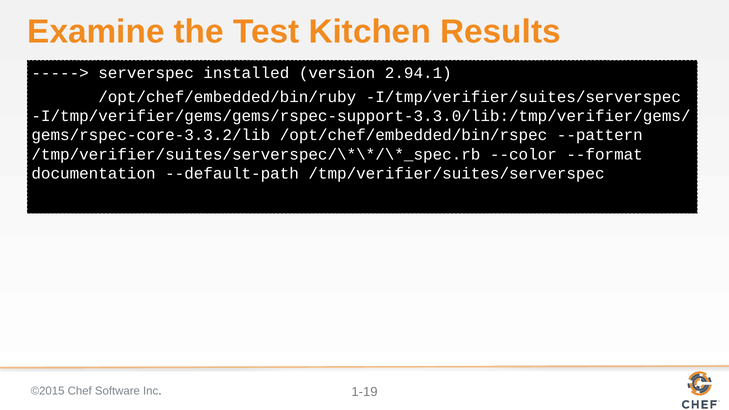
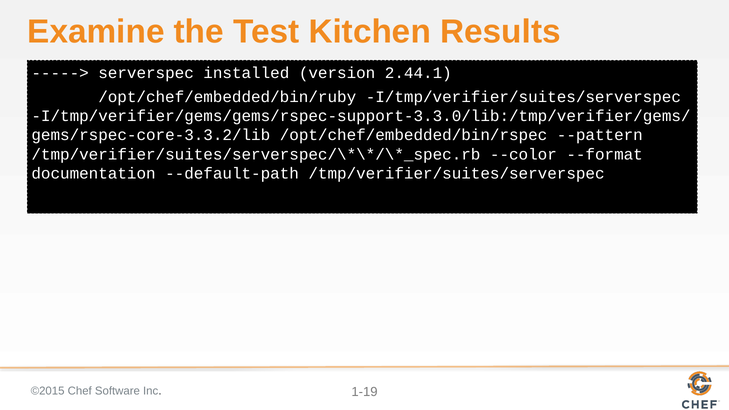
2.94.1: 2.94.1 -> 2.44.1 (418, 73)
